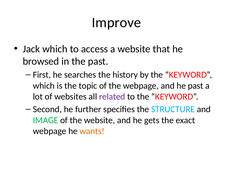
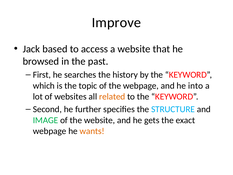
Jack which: which -> based (55, 49)
he past: past -> into (196, 86)
related colour: purple -> orange (112, 96)
